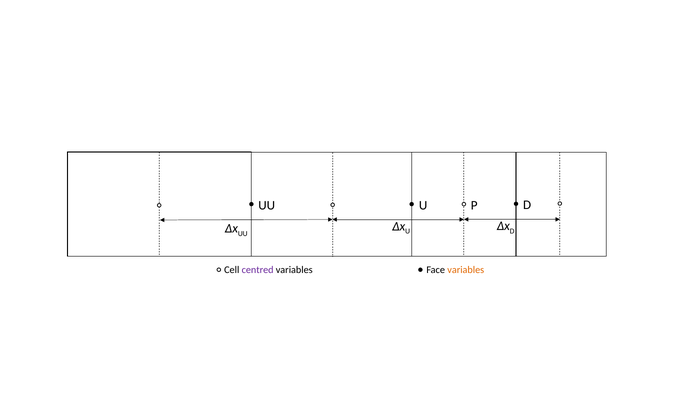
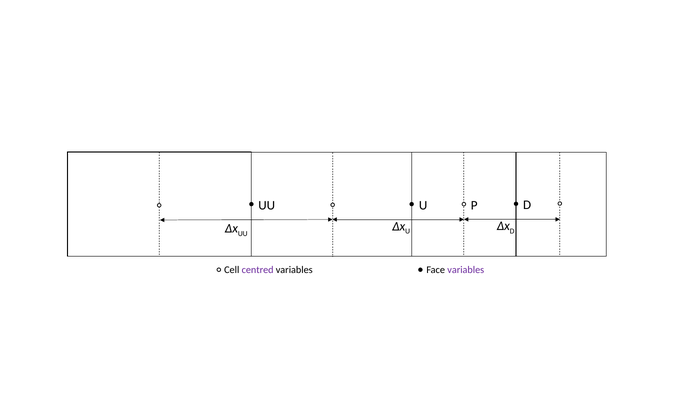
variables colour: orange -> purple (466, 270)
